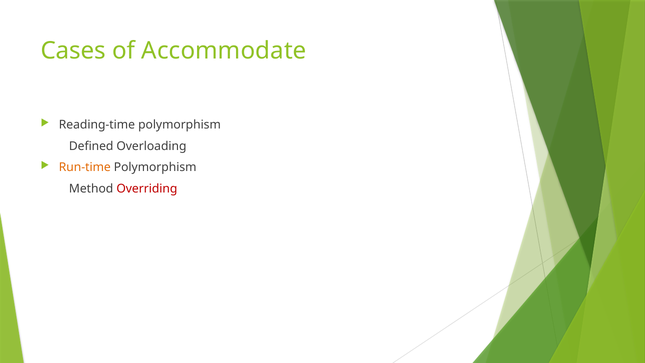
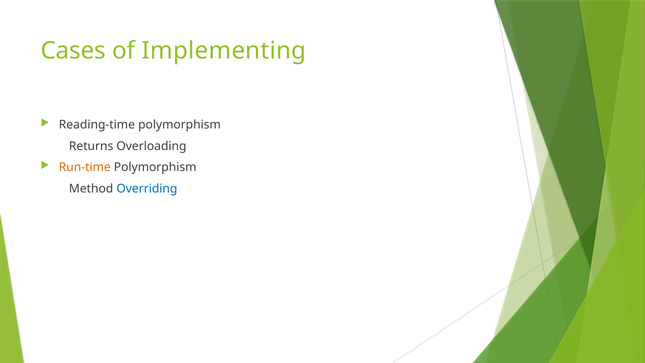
Accommodate: Accommodate -> Implementing (224, 51)
Defined: Defined -> Returns (91, 146)
Overriding colour: red -> blue (147, 189)
